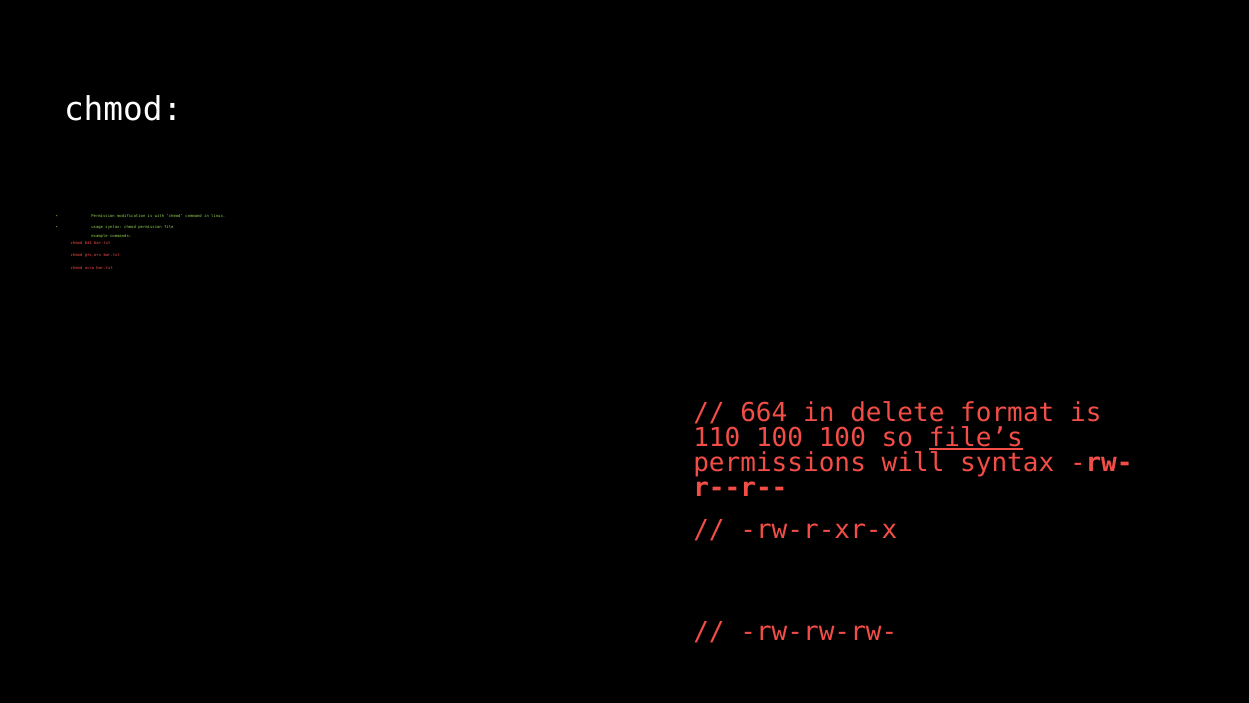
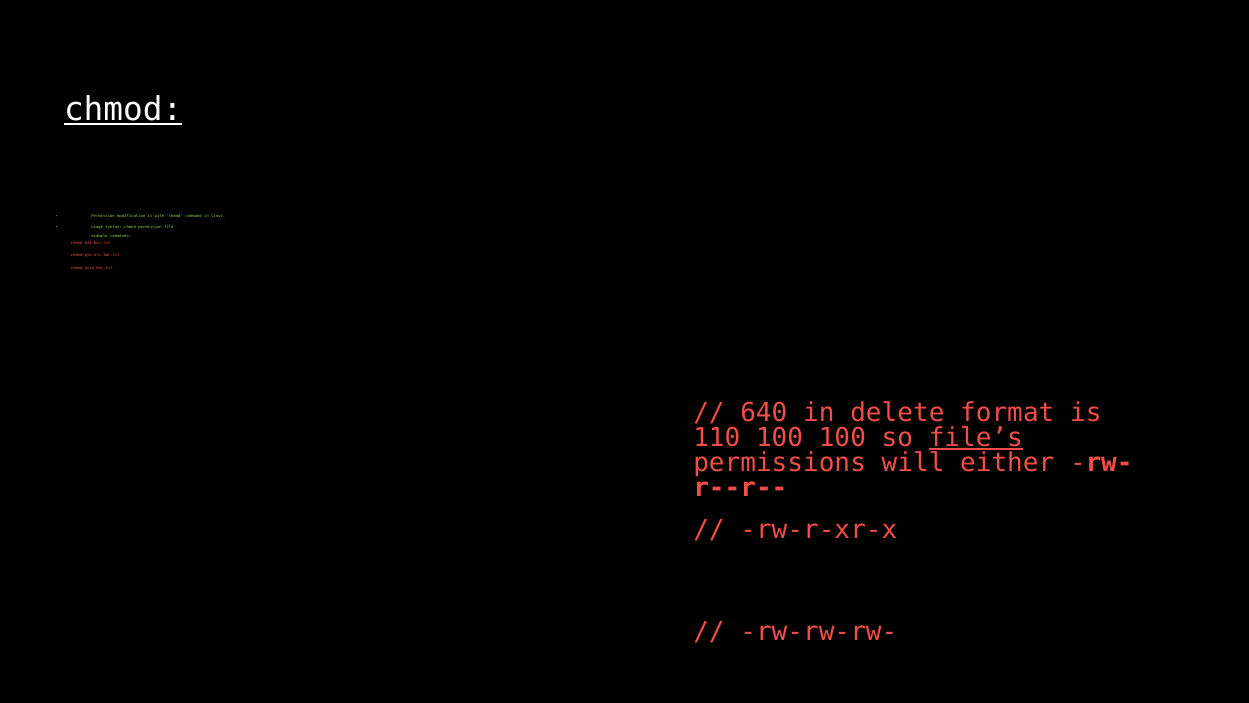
chmod underline: none -> present (123, 110)
664: 664 -> 640 (764, 413)
will syntax: syntax -> either (1007, 463)
